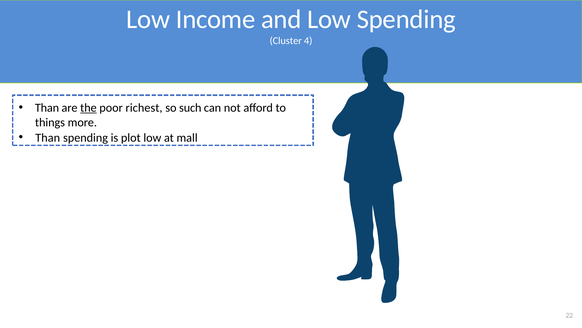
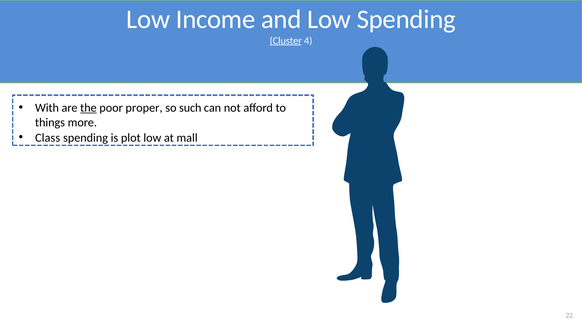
Cluster underline: none -> present (286, 41)
Than: Than -> With (47, 108)
richest: richest -> proper (144, 108)
Than: Than -> Class (48, 137)
